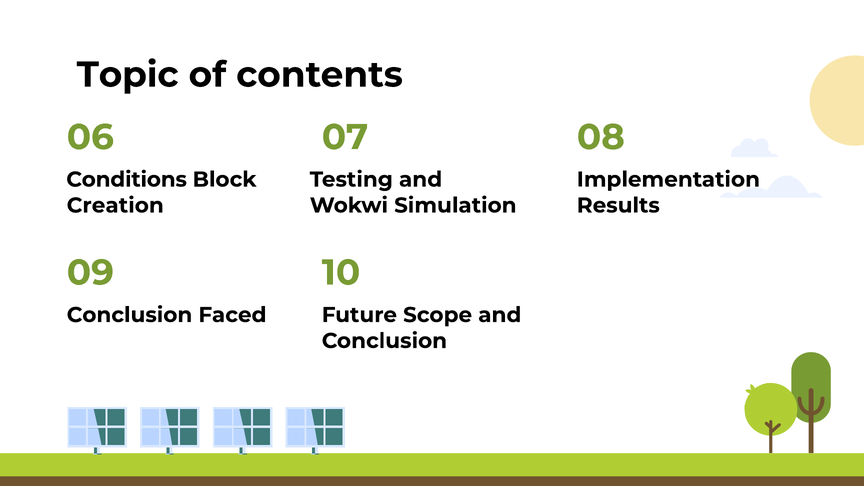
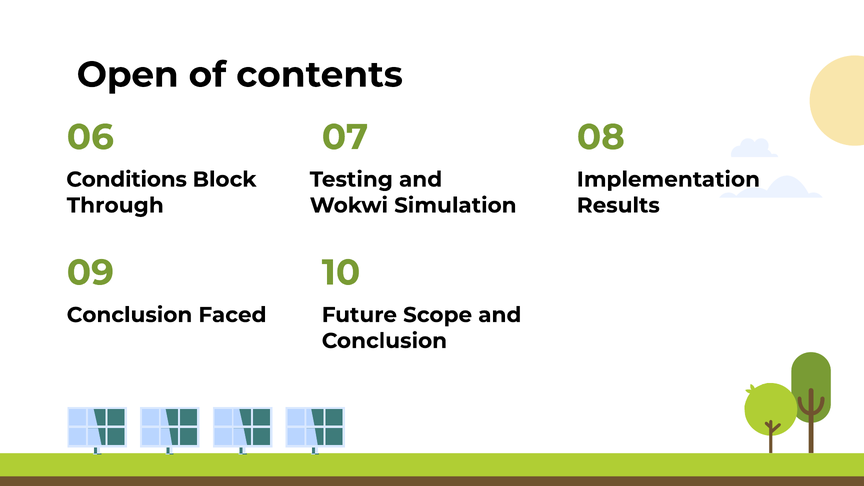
Topic: Topic -> Open (128, 75)
Creation: Creation -> Through (115, 205)
